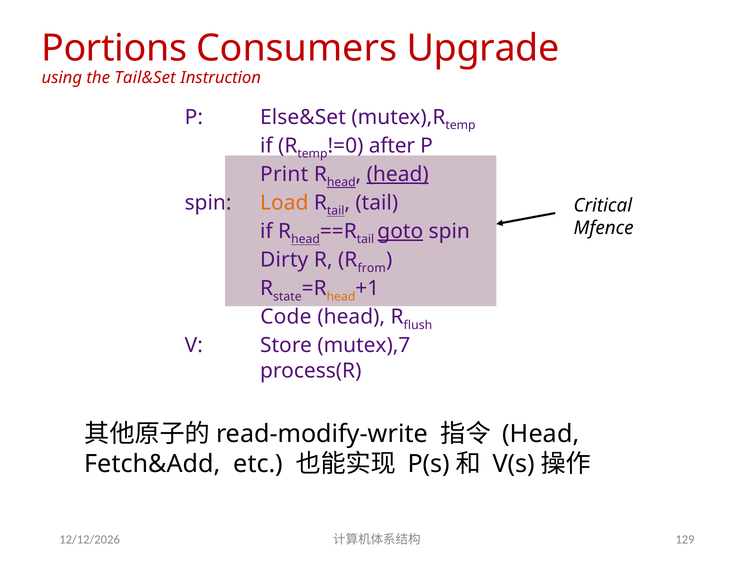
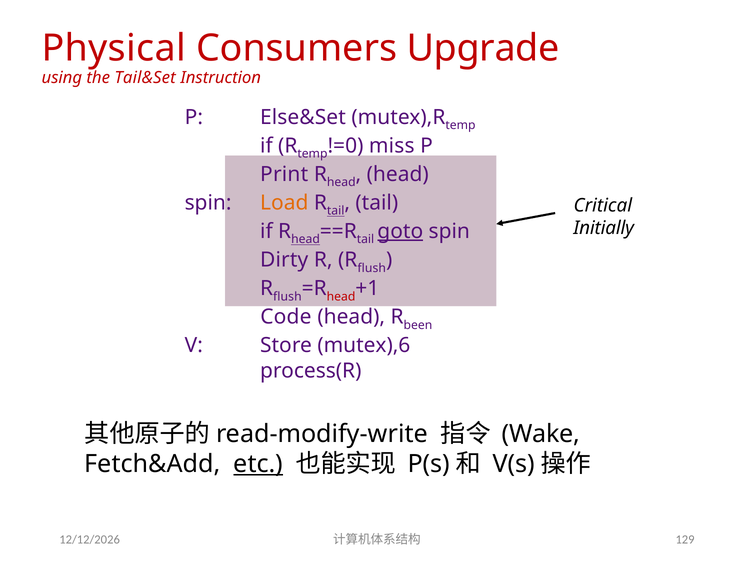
Portions: Portions -> Physical (114, 48)
after: after -> miss (392, 146)
head underline: present -> none (341, 183)
head underline: present -> none (398, 174)
Mfence: Mfence -> Initially (604, 228)
R R from: from -> flush (372, 268)
state: state -> flush (287, 297)
head colour: orange -> red (341, 297)
flush: flush -> been (418, 325)
mutex),7: mutex),7 -> mutex),6 (364, 346)
Head: Head -> Wake (541, 434)
etc underline: none -> present (258, 464)
